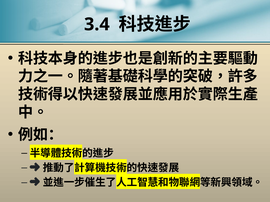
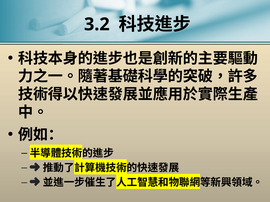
3.4: 3.4 -> 3.2 (97, 24)
